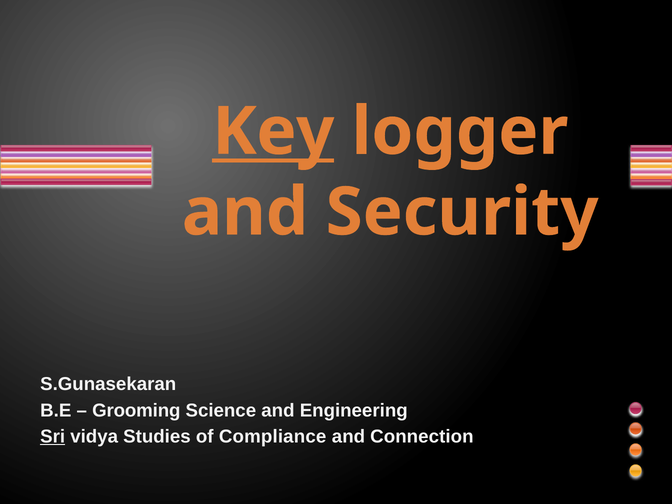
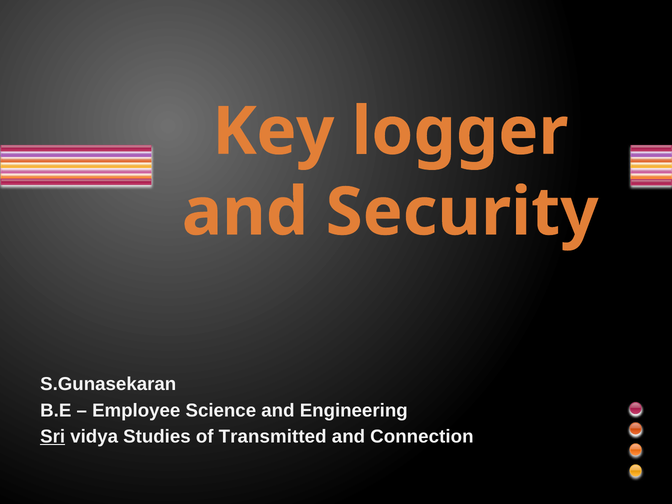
Key underline: present -> none (273, 132)
Grooming: Grooming -> Employee (136, 410)
Compliance: Compliance -> Transmitted (273, 437)
